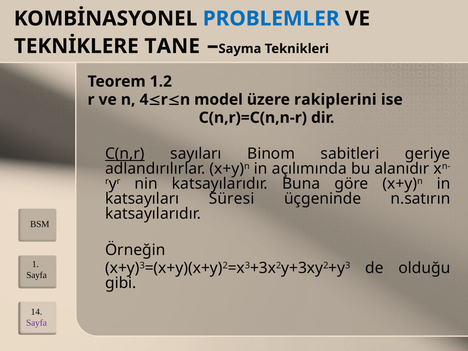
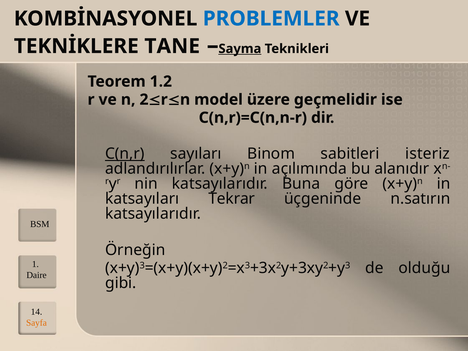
Sayma underline: none -> present (240, 49)
4: 4 -> 2 (144, 100)
rakiplerini: rakiplerini -> geçmelidir (335, 100)
geriye: geriye -> isteriz (428, 154)
Süresi: Süresi -> Tekrar (232, 199)
Sayfa: Sayfa -> Daire (37, 275)
Sayfa colour: purple -> orange (36, 323)
